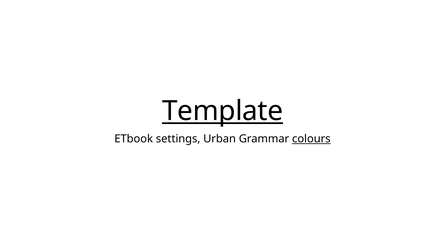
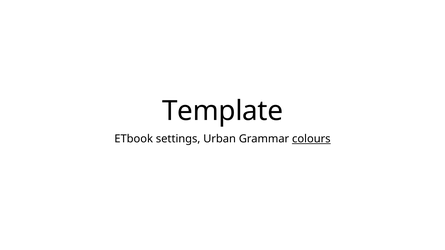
Template underline: present -> none (223, 111)
